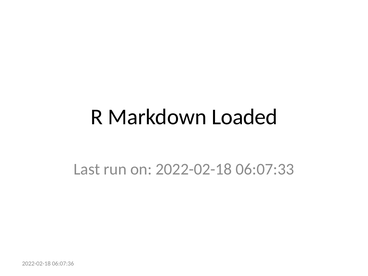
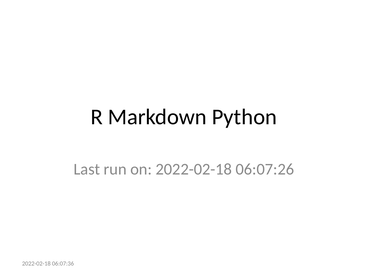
Loaded: Loaded -> Python (244, 117)
06:07:33: 06:07:33 -> 06:07:26 (265, 169)
